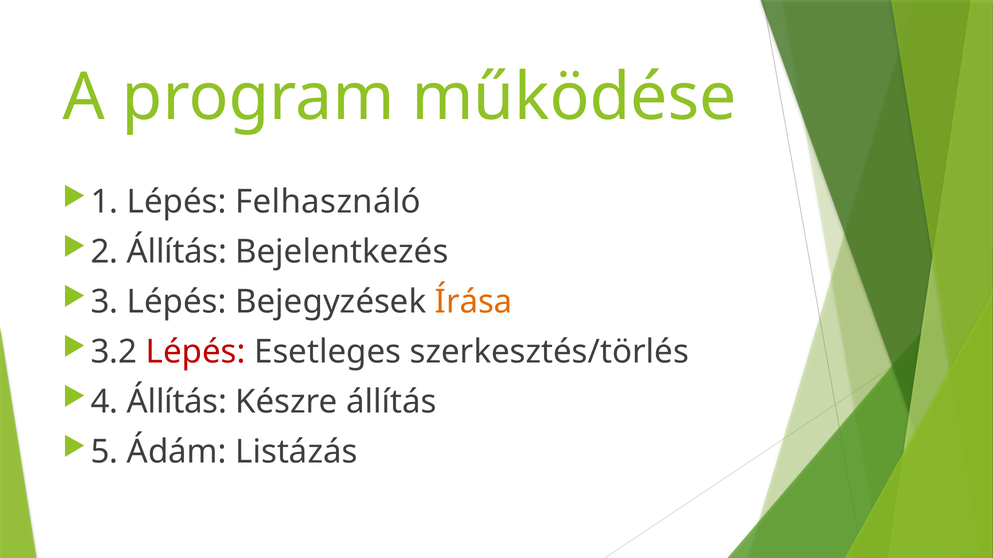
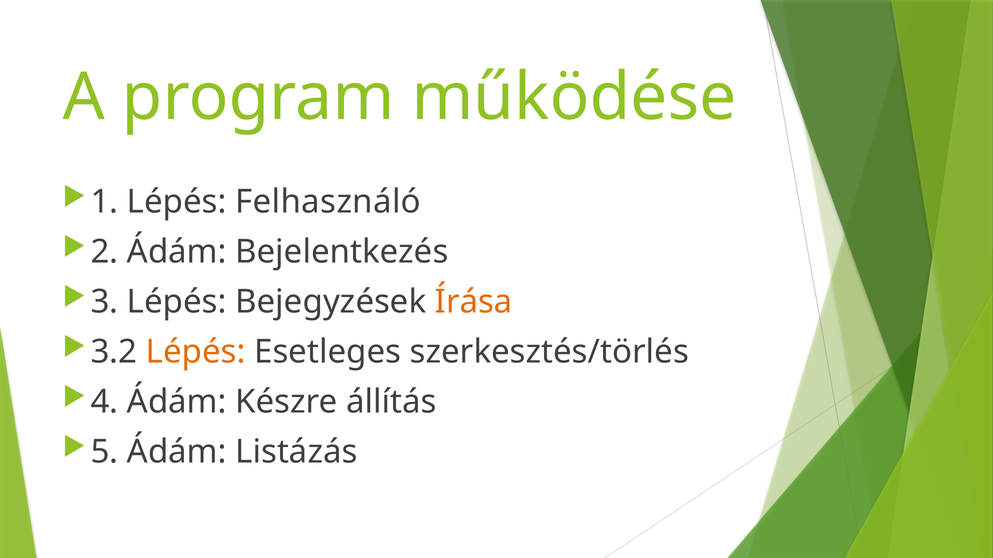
2 Állítás: Állítás -> Ádám (177, 252)
Lépés colour: red -> orange (196, 352)
4 Állítás: Állítás -> Ádám (177, 402)
